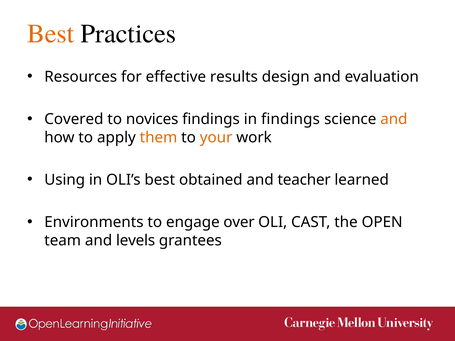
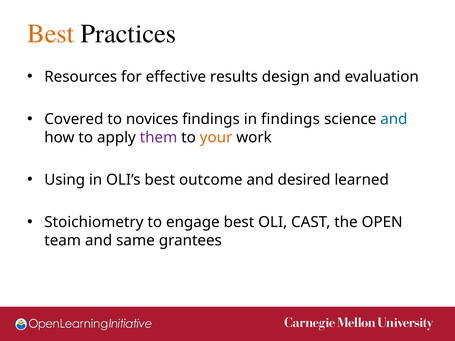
and colour: orange -> blue (394, 119)
them colour: orange -> purple (159, 138)
obtained: obtained -> outcome (211, 180)
teacher: teacher -> desired (304, 180)
Environments: Environments -> Stoichiometry (94, 222)
engage over: over -> best (239, 222)
levels: levels -> same (135, 241)
